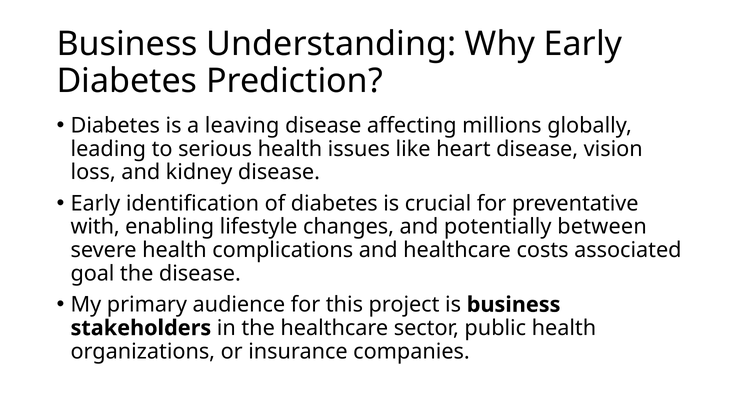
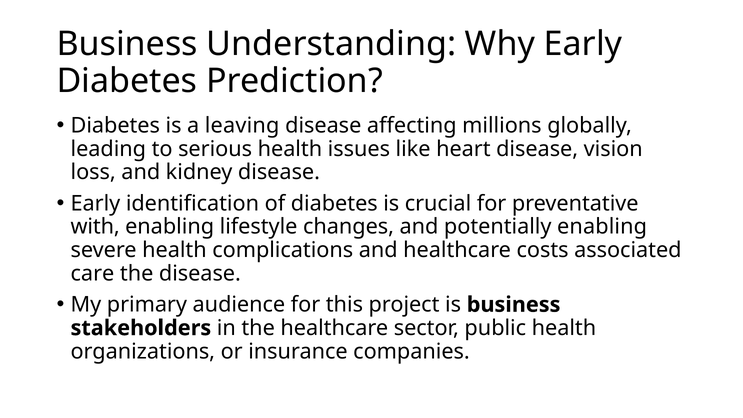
potentially between: between -> enabling (602, 227)
goal: goal -> care (92, 274)
